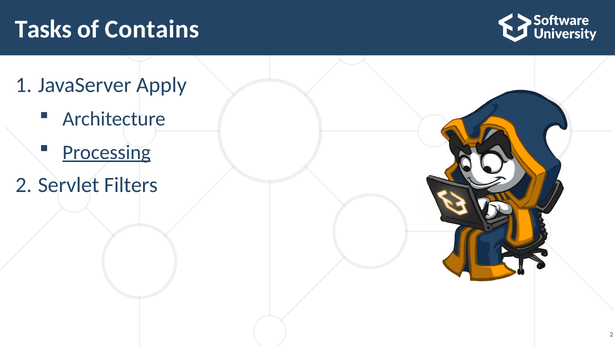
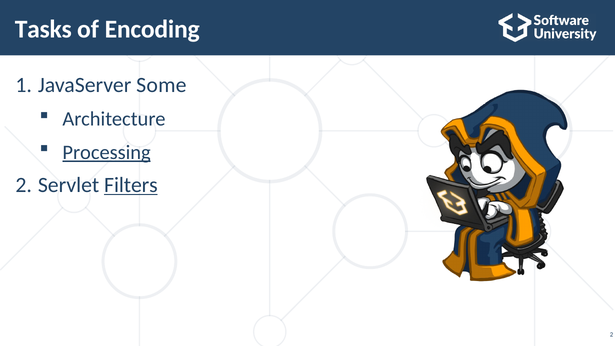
Contains: Contains -> Encoding (152, 29)
Apply: Apply -> Some (161, 85)
Filters underline: none -> present (131, 185)
